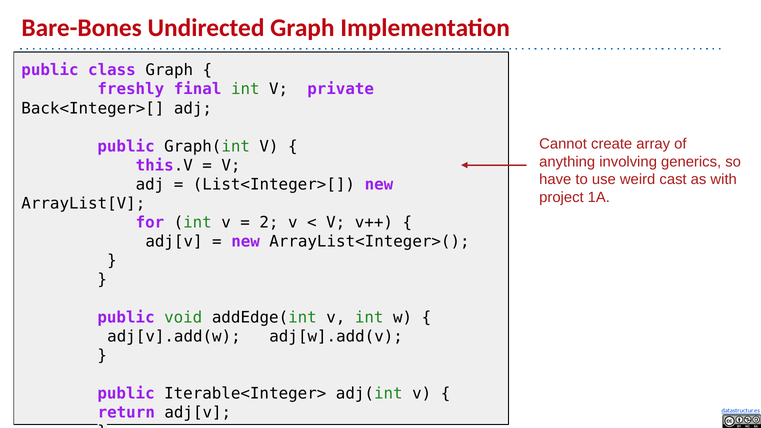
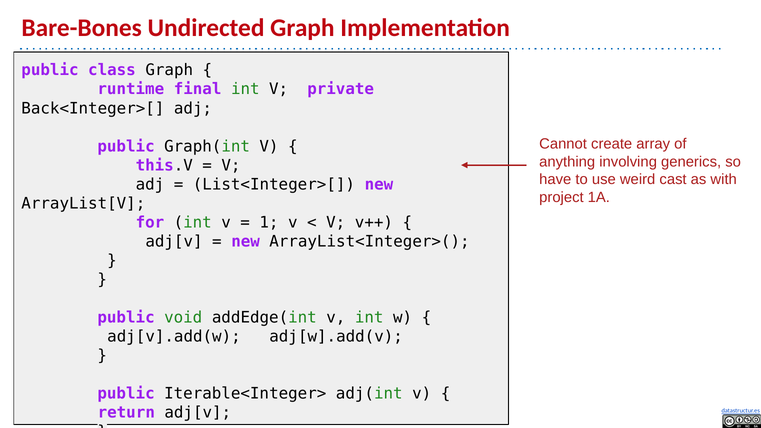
freshly: freshly -> runtime (131, 89)
2: 2 -> 1 (269, 222)
